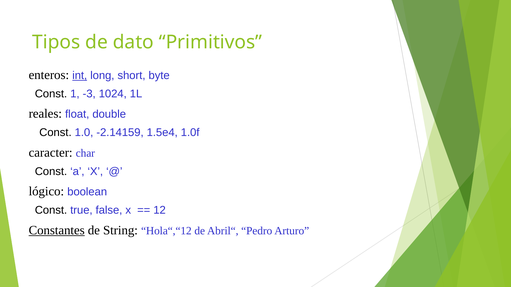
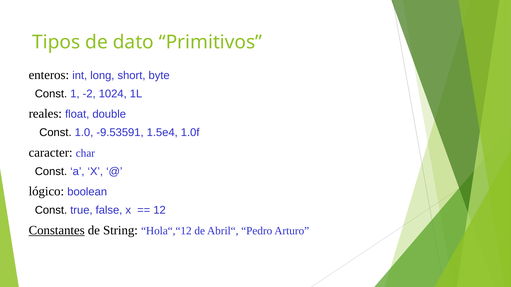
int underline: present -> none (80, 76)
-3: -3 -> -2 (89, 94)
-2.14159: -2.14159 -> -9.53591 (120, 133)
